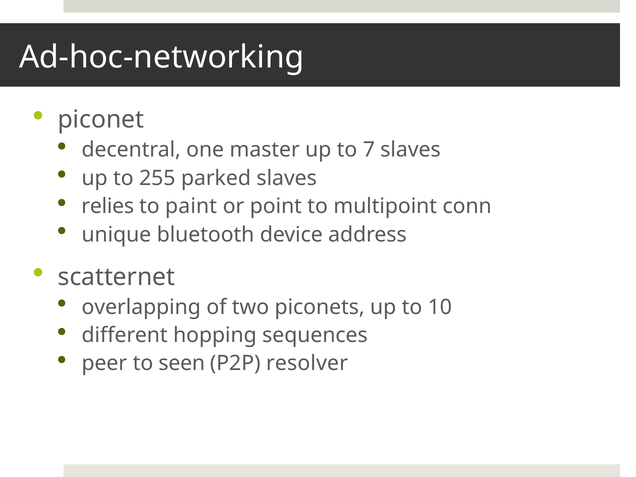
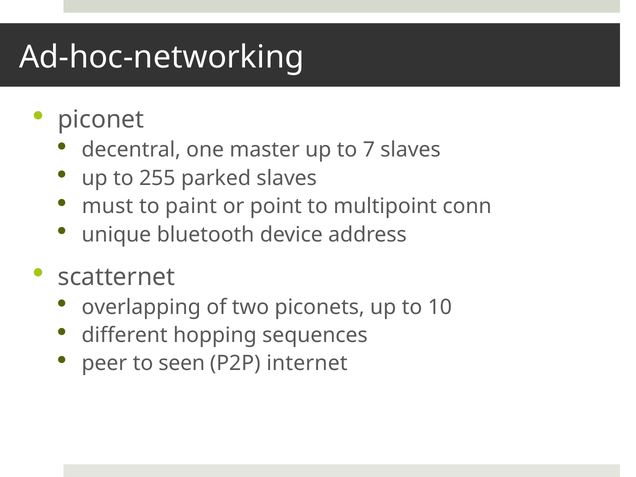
relies: relies -> must (108, 206)
resolver: resolver -> internet (307, 363)
